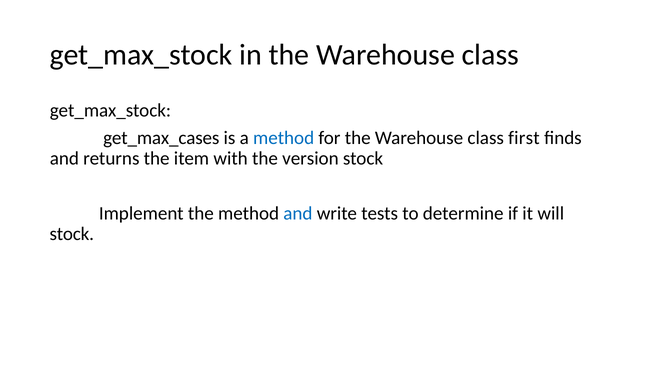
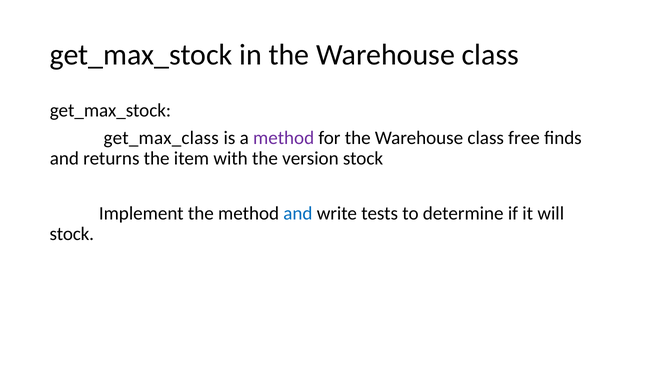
get_max_cases: get_max_cases -> get_max_class (161, 138)
method colour: blue -> purple (284, 138)
first: first -> free (524, 138)
